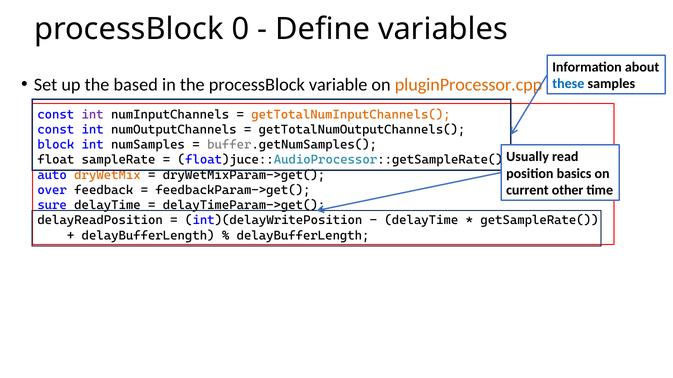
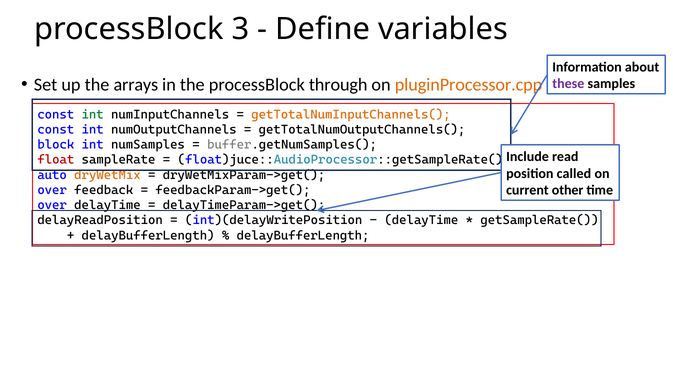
0: 0 -> 3 (240, 29)
based: based -> arrays (136, 85)
variable: variable -> through (338, 85)
these colour: blue -> purple (568, 84)
int colour: purple -> green (93, 115)
Usually: Usually -> Include (528, 157)
float colour: black -> red (56, 160)
basics: basics -> called (574, 174)
sure: sure -> over (52, 205)
